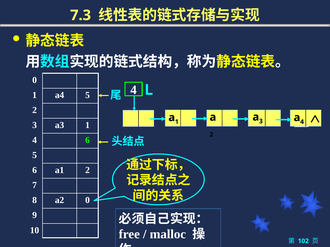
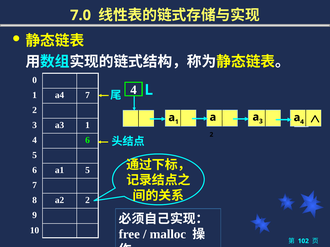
7.3: 7.3 -> 7.0 (81, 15)
a4 5: 5 -> 7 (88, 95)
a1 2: 2 -> 5 (88, 170)
a2 0: 0 -> 2 (88, 200)
